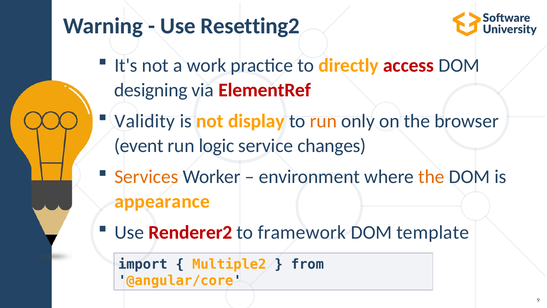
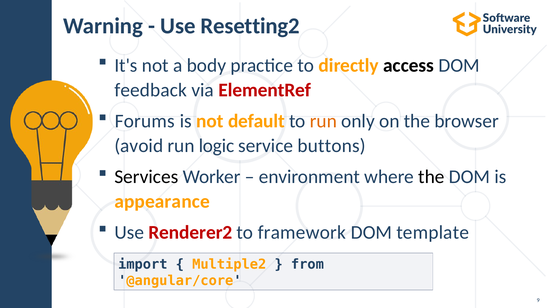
work: work -> body (206, 65)
access colour: red -> black (409, 65)
designing: designing -> feedback (151, 90)
Validity: Validity -> Forums (145, 121)
display: display -> default (256, 121)
event: event -> avoid (139, 145)
changes: changes -> buttons (332, 145)
Services colour: orange -> black (146, 177)
the colour: orange -> black (431, 177)
